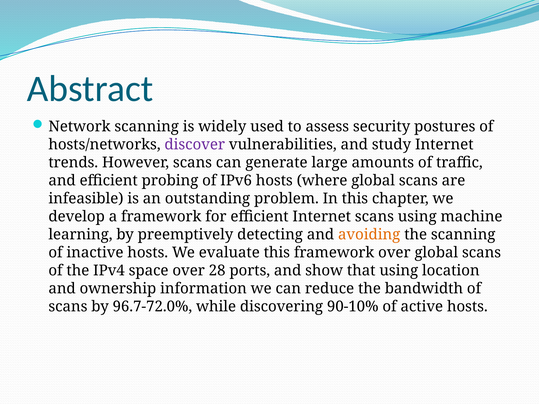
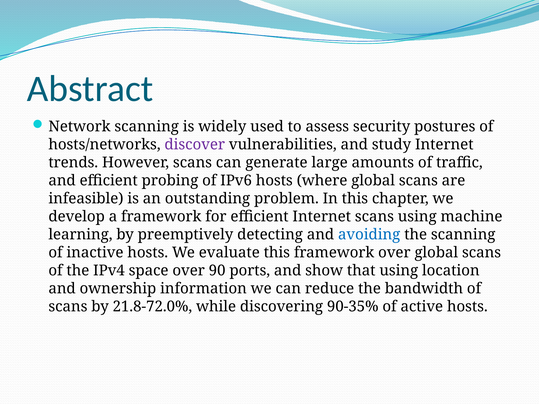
avoiding colour: orange -> blue (369, 235)
28: 28 -> 90 (217, 271)
96.7-72.0%: 96.7-72.0% -> 21.8-72.0% (152, 307)
90-10%: 90-10% -> 90-35% (353, 307)
